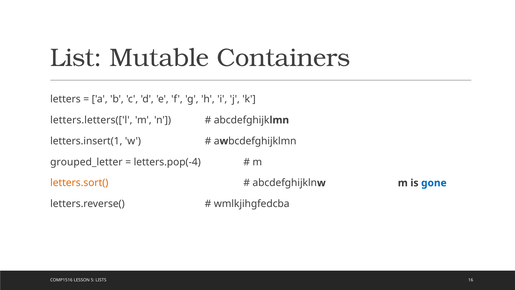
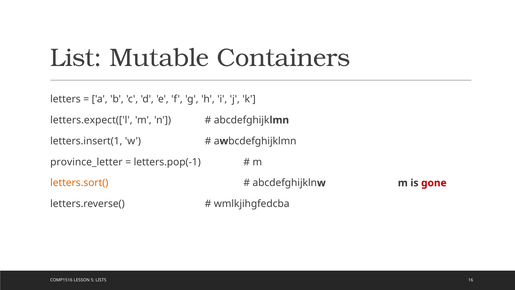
letters.letters(['l: letters.letters(['l -> letters.expect(['l (91, 120)
grouped_letter: grouped_letter -> province_letter (86, 162)
letters.pop(-4: letters.pop(-4 -> letters.pop(-1 (167, 162)
gone colour: blue -> red (434, 183)
